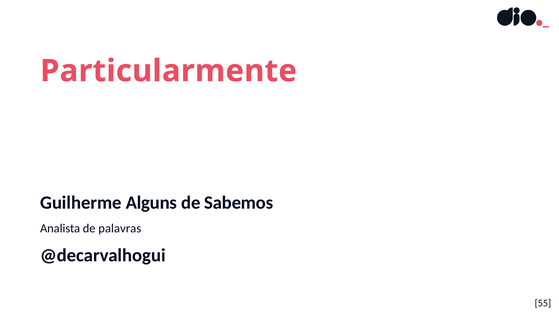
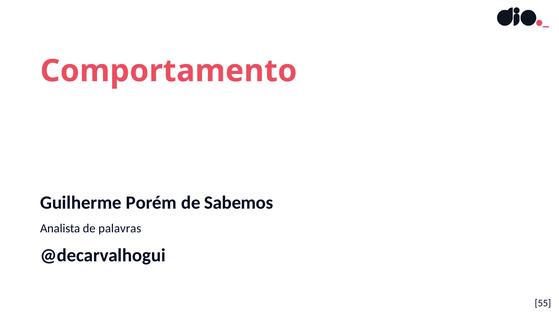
Particularmente: Particularmente -> Comportamento (169, 71)
Alguns: Alguns -> Porém (151, 202)
